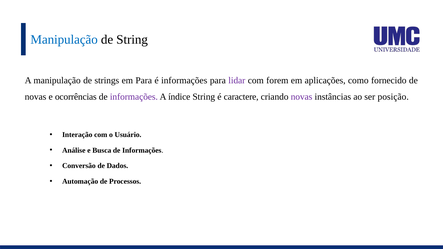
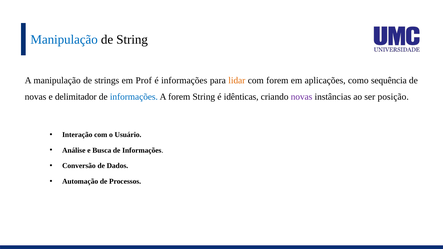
em Para: Para -> Prof (144, 80)
lidar colour: purple -> orange (237, 80)
fornecido: fornecido -> sequência (389, 80)
ocorrências: ocorrências -> delimitador (76, 97)
informações colour: purple -> blue (134, 97)
A índice: índice -> forem (179, 97)
caractere: caractere -> idênticas (241, 97)
